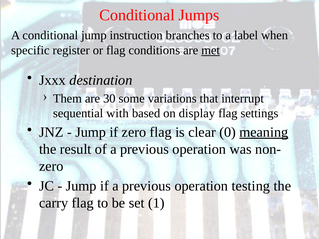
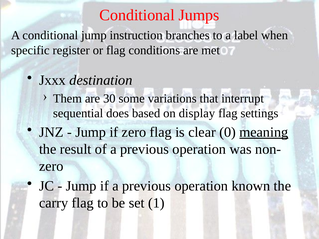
met underline: present -> none (211, 50)
with: with -> does (118, 113)
testing: testing -> known (251, 186)
